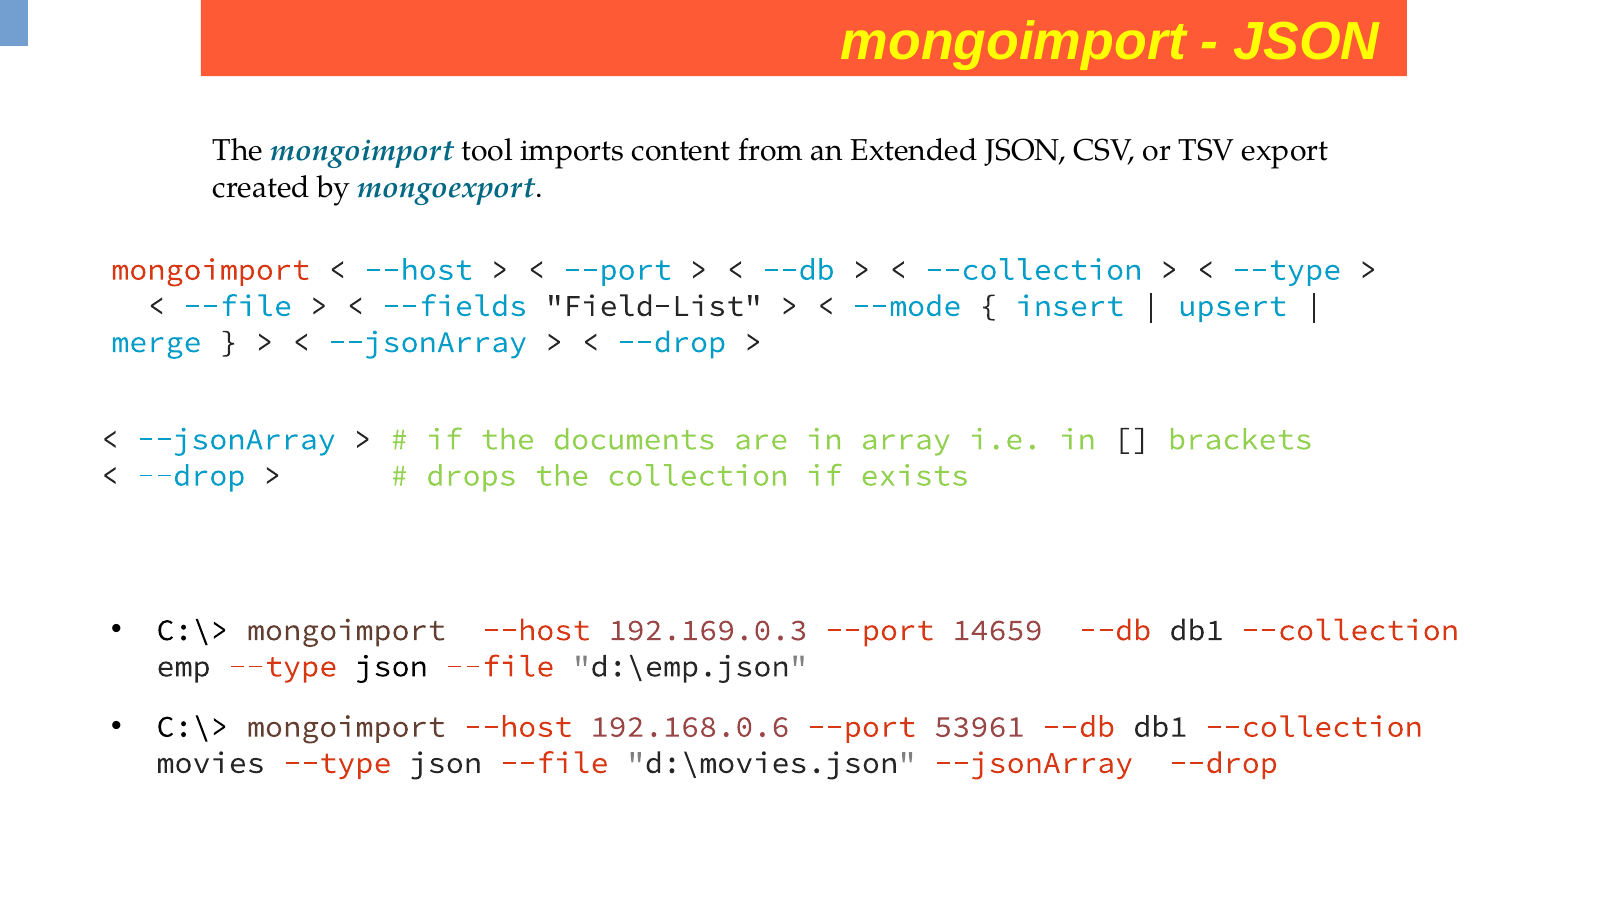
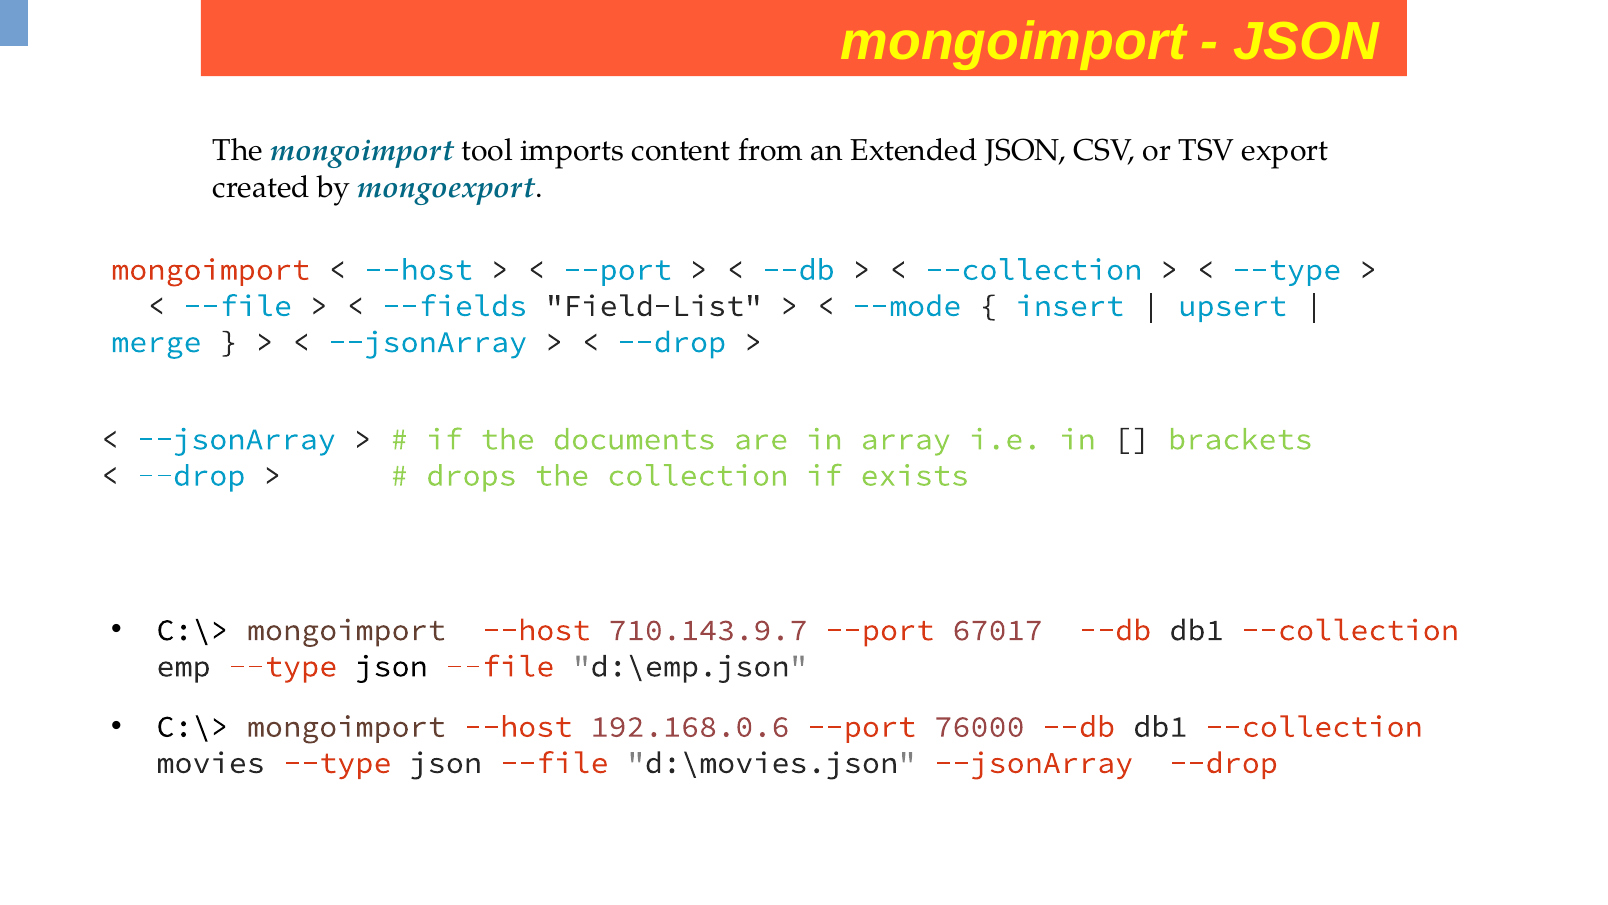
192.169.0.3: 192.169.0.3 -> 710.143.9.7 (708, 630)
14659: 14659 -> 67017 (998, 630)
53961: 53961 -> 76000 (979, 726)
